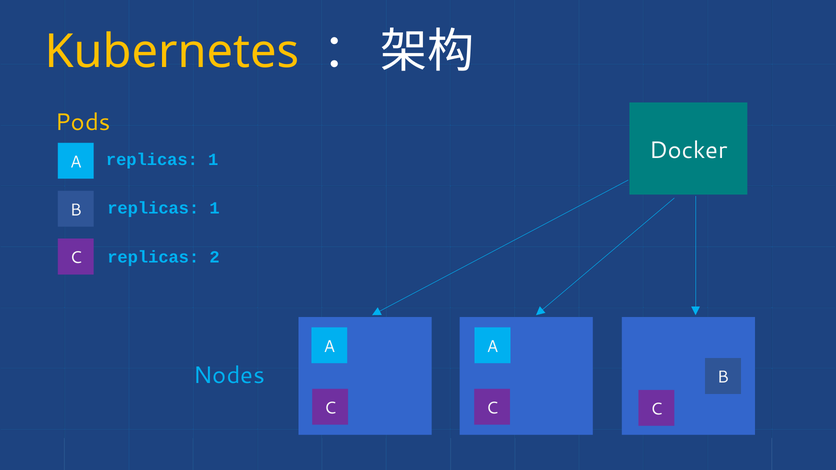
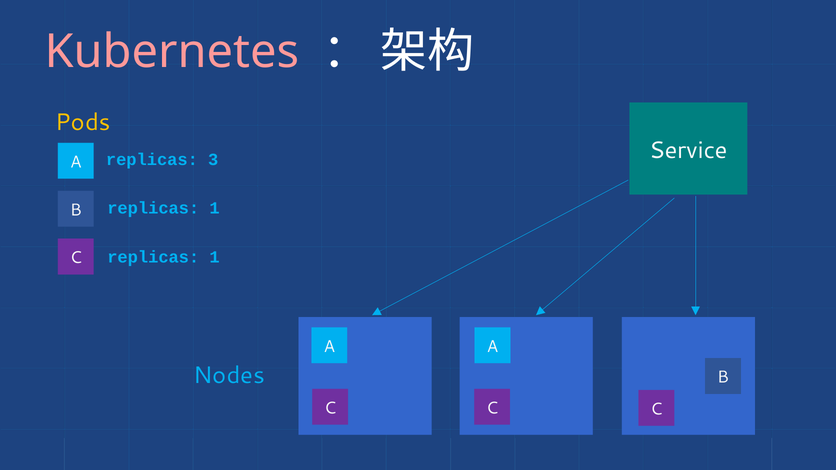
Kubernetes colour: yellow -> pink (172, 52)
Docker: Docker -> Service (688, 150)
1: 1 -> 3 (213, 160)
2: 2 -> 1 (215, 257)
